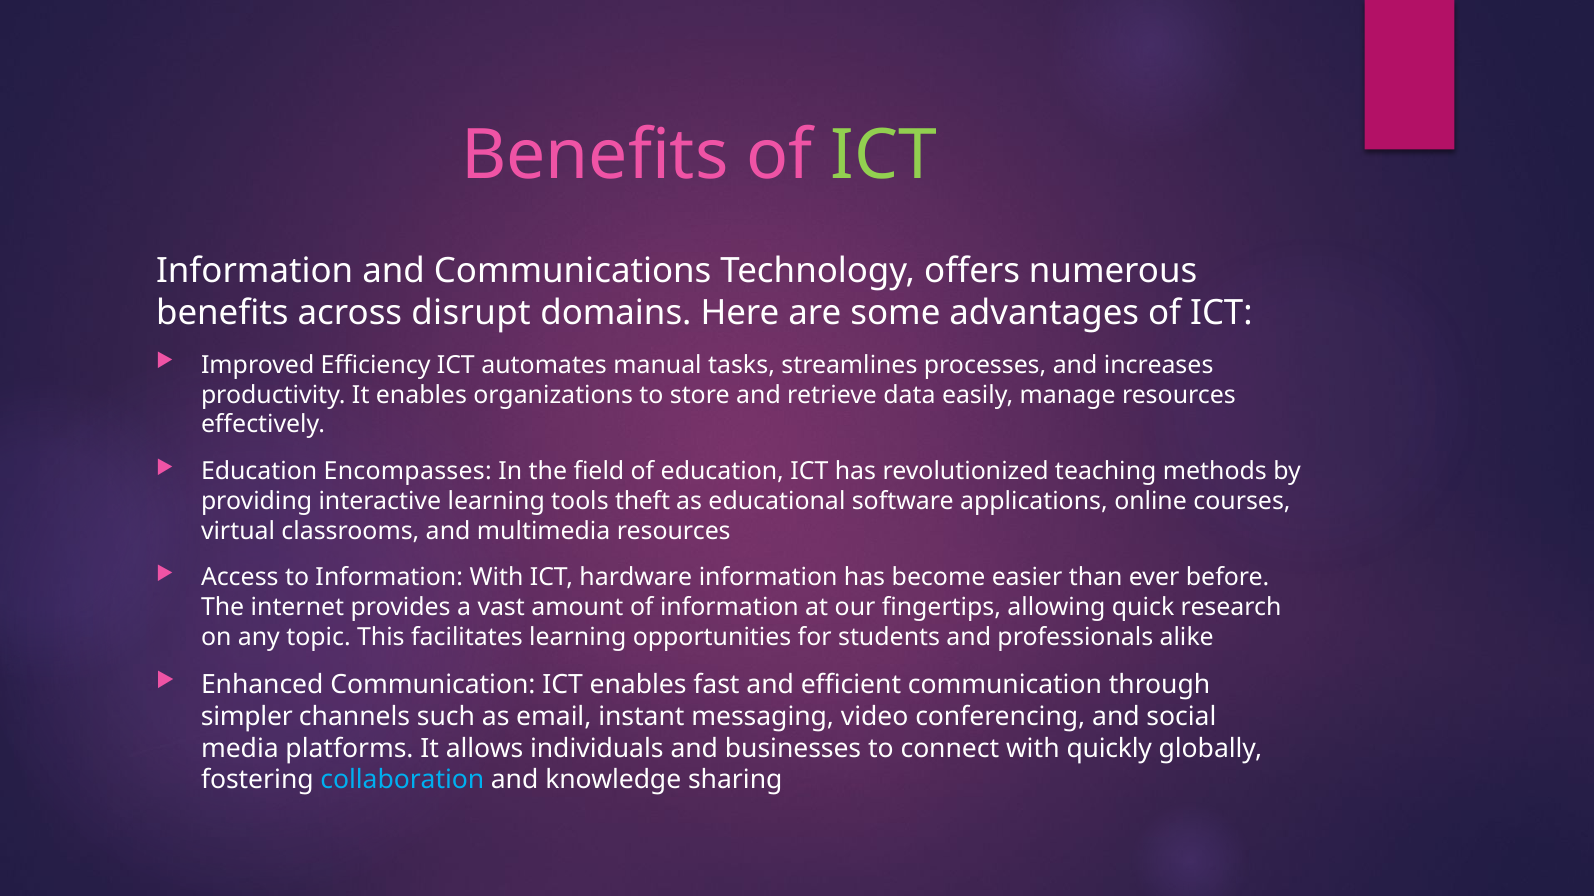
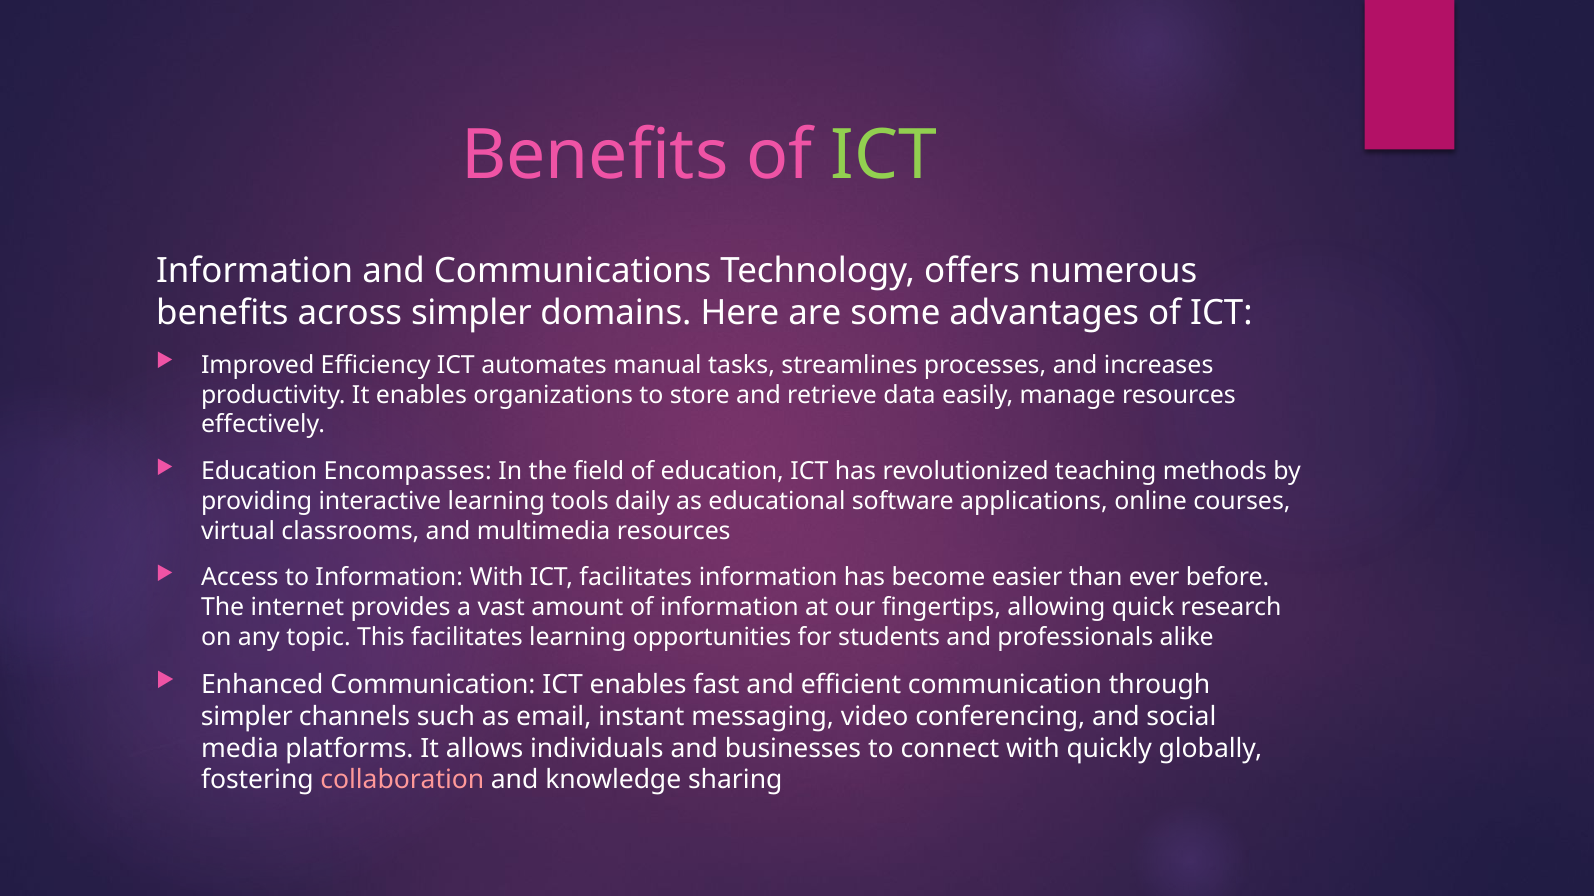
across disrupt: disrupt -> simpler (471, 313)
theft: theft -> daily (642, 501)
ICT hardware: hardware -> facilitates (636, 578)
collaboration colour: light blue -> pink (402, 781)
